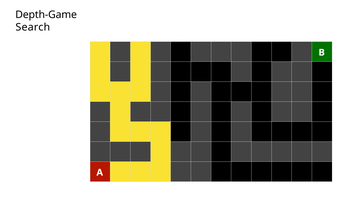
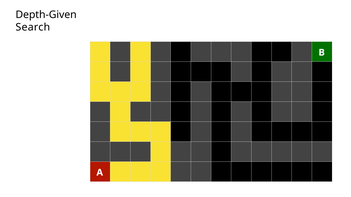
Depth-Game: Depth-Game -> Depth-Given (46, 15)
